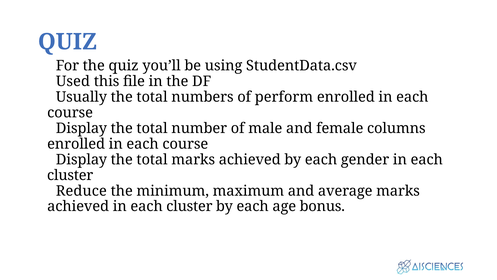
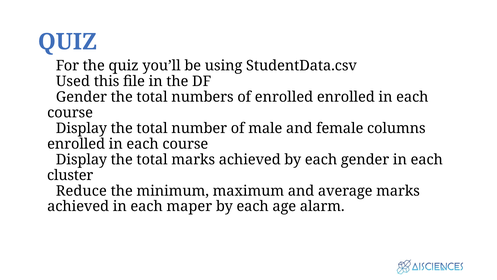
Usually: Usually -> Gender (81, 97)
of perform: perform -> enrolled (284, 97)
achieved in each cluster: cluster -> maper (189, 206)
bonus: bonus -> alarm (322, 206)
